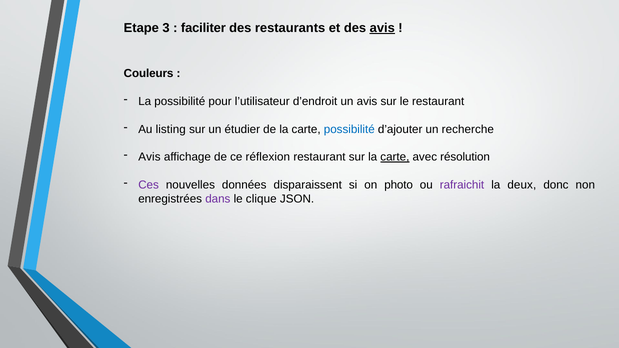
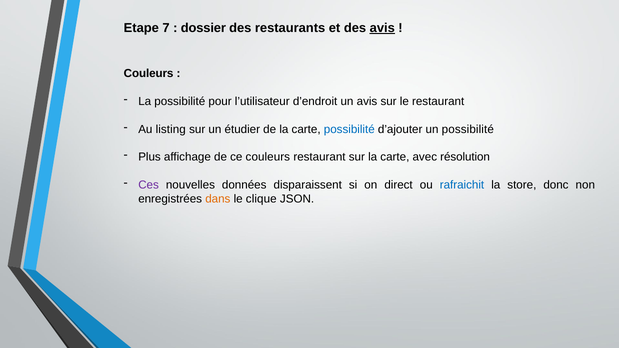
3: 3 -> 7 (166, 28)
faciliter: faciliter -> dossier (203, 28)
un recherche: recherche -> possibilité (468, 129)
Avis: Avis -> Plus (150, 157)
ce réflexion: réflexion -> couleurs (268, 157)
carte underline: present -> none (395, 157)
photo: photo -> direct (399, 185)
rafraichit colour: purple -> blue (462, 185)
deux: deux -> store (522, 185)
dans colour: purple -> orange (218, 199)
